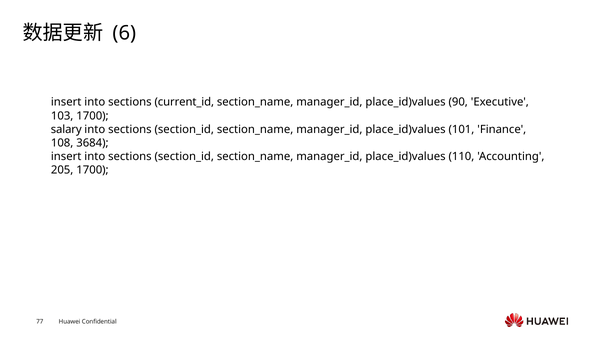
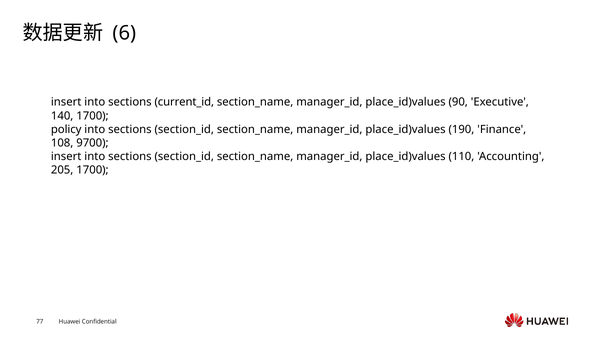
103: 103 -> 140 (62, 116)
salary: salary -> policy (66, 129)
101: 101 -> 190 (461, 129)
3684: 3684 -> 9700 (92, 143)
